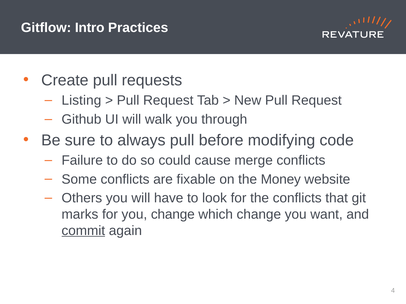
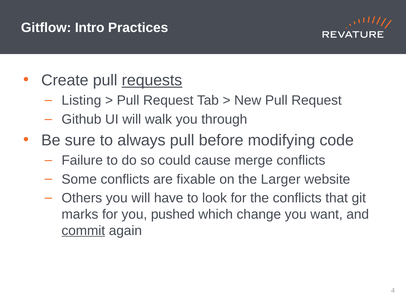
requests underline: none -> present (152, 80)
Money: Money -> Larger (281, 180)
you change: change -> pushed (173, 215)
